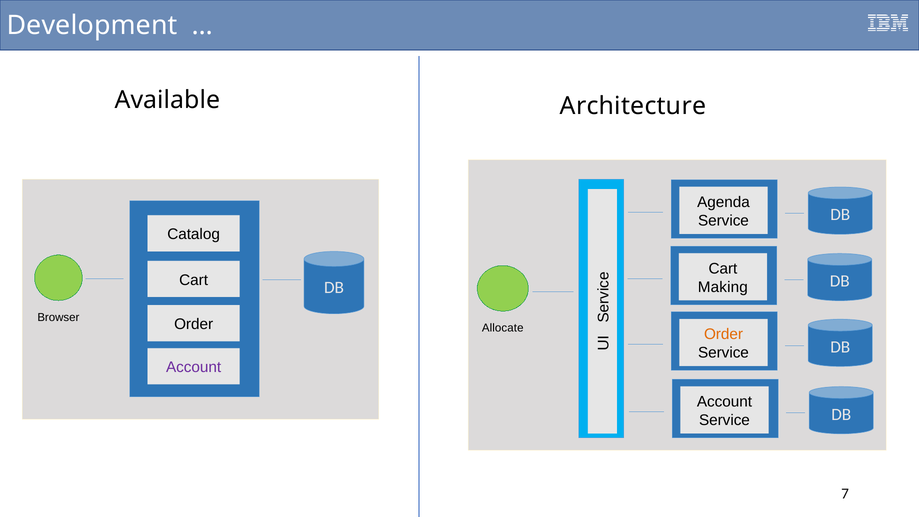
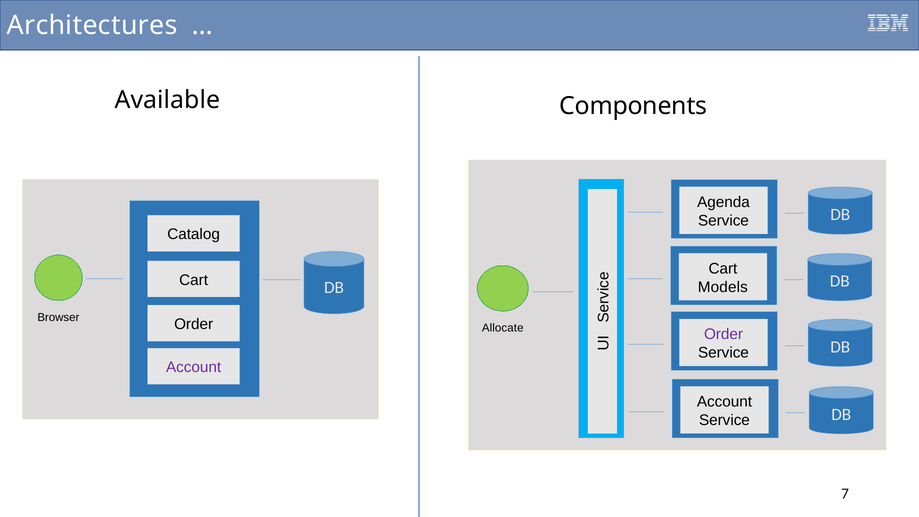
Development: Development -> Architectures (92, 25)
Architecture: Architecture -> Components (633, 106)
Making: Making -> Models (723, 287)
Order colour: orange -> purple (724, 334)
